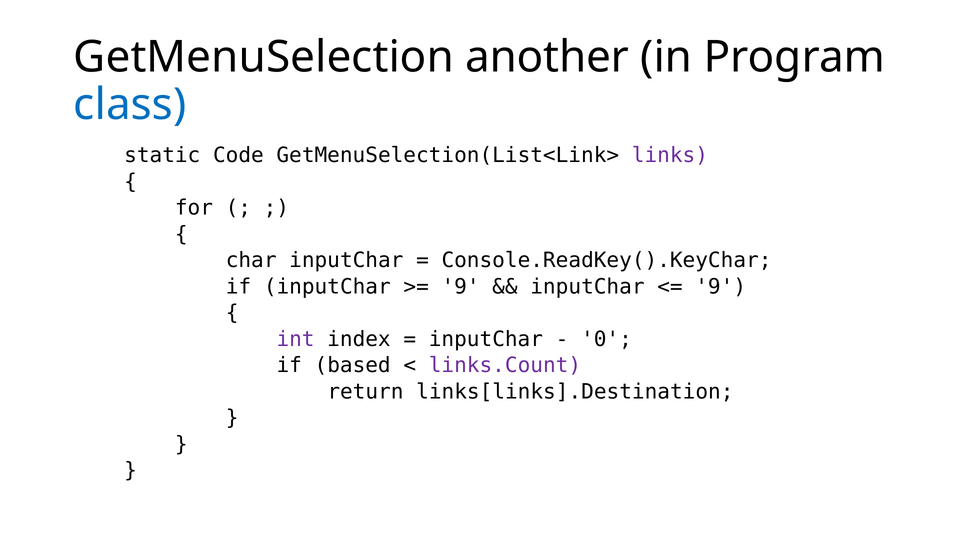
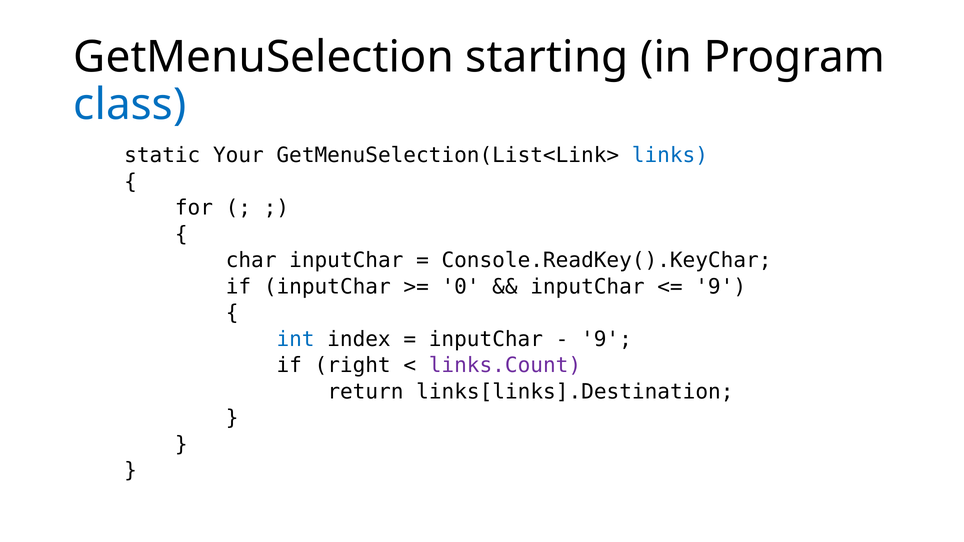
another: another -> starting (547, 57)
Code: Code -> Your (238, 156)
links colour: purple -> blue (670, 156)
9: 9 -> 0 (461, 287)
int colour: purple -> blue (296, 339)
0: 0 -> 9 (606, 339)
based: based -> right (353, 366)
